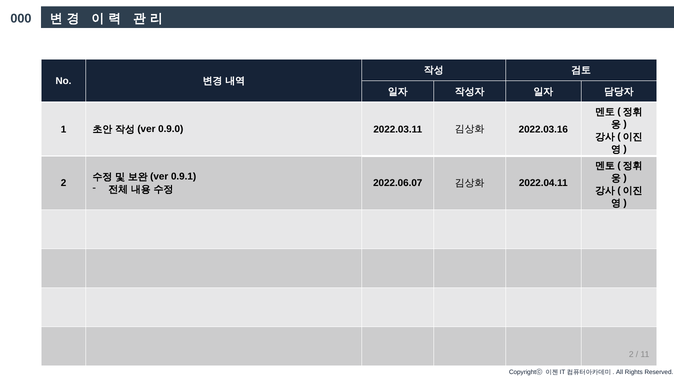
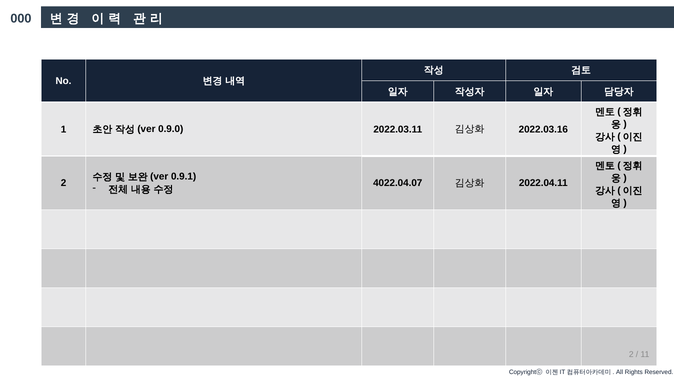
2022.06.07: 2022.06.07 -> 4022.04.07 (398, 183)
